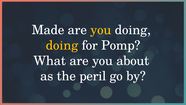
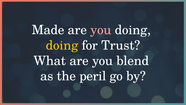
you colour: yellow -> pink (101, 30)
Pomp: Pomp -> Trust (121, 45)
about: about -> blend (133, 61)
